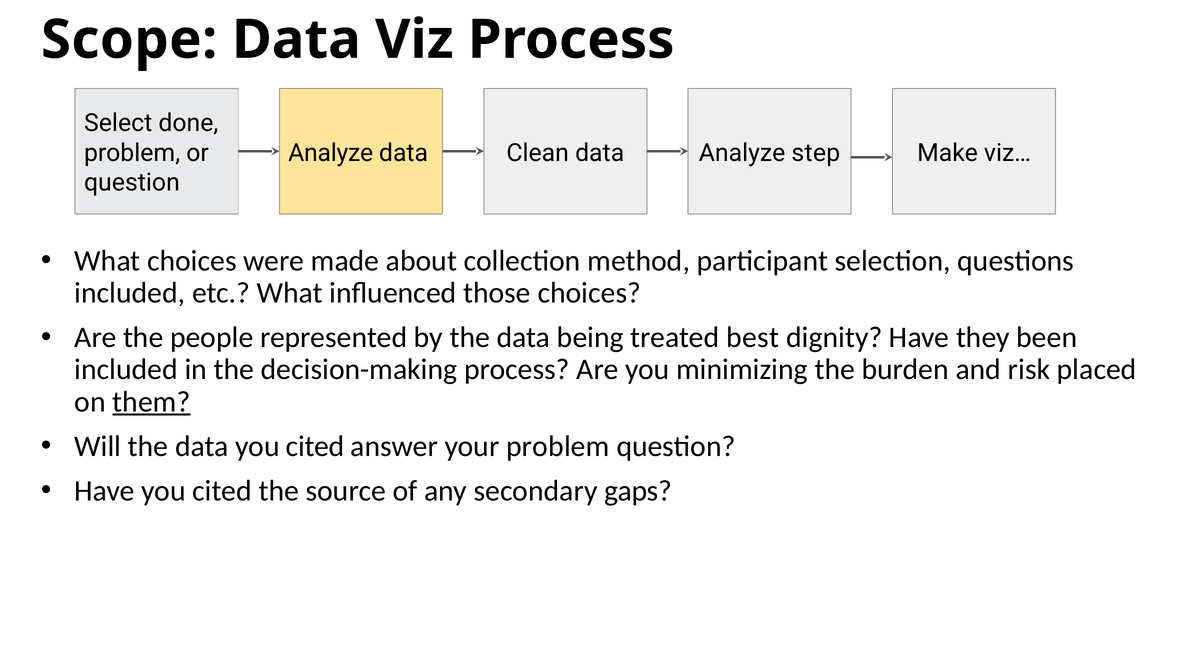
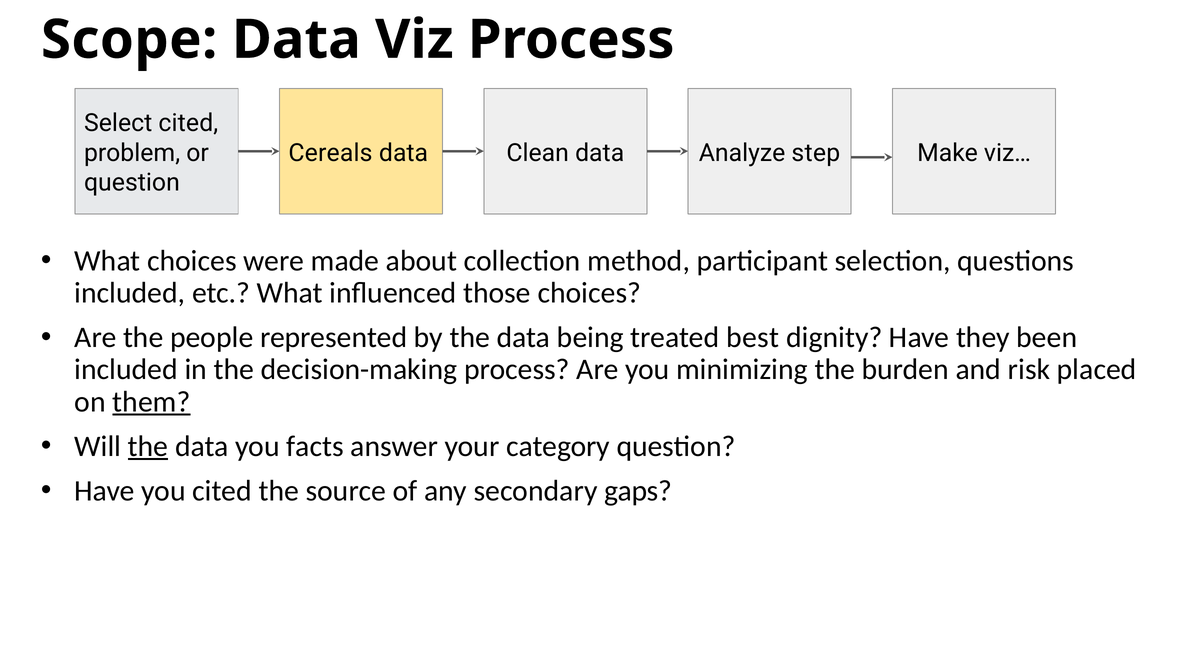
Select done: done -> cited (188, 123)
Analyze: Analyze -> Cereals (330, 153)
the underline: none -> present (148, 446)
data you cited: cited -> facts (315, 446)
your problem: problem -> category (558, 446)
